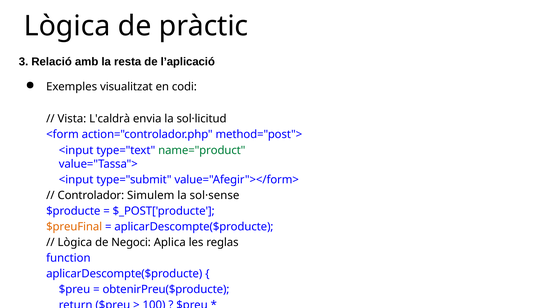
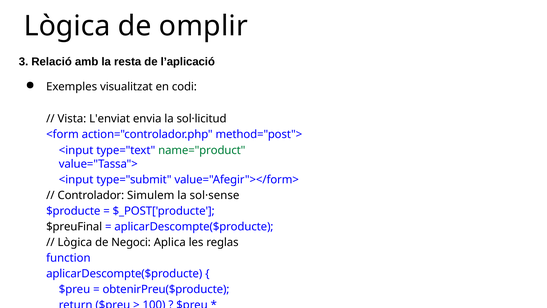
pràctic: pràctic -> omplir (203, 26)
L'caldrà: L'caldrà -> L'enviat (110, 119)
$preuFinal colour: orange -> black (74, 227)
